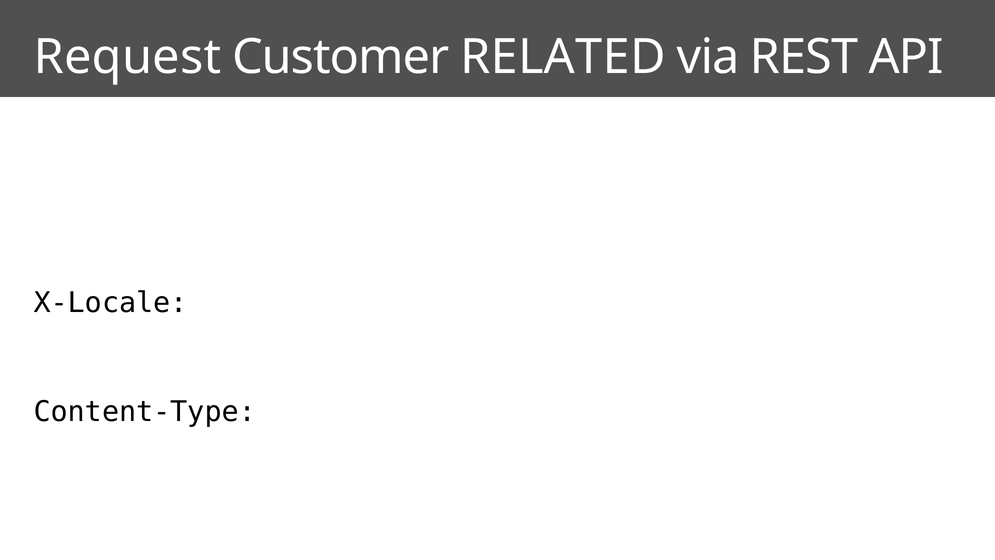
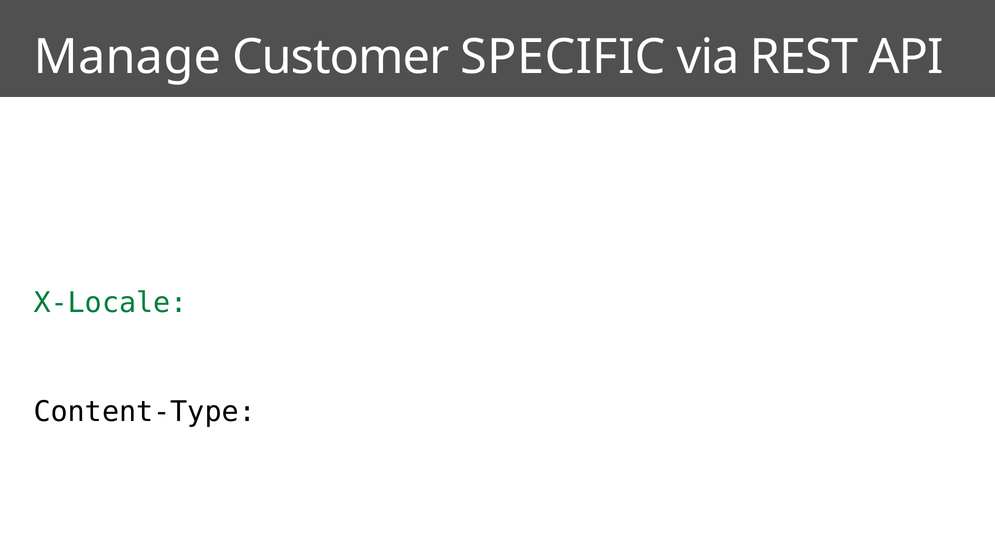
Request: Request -> Manage (127, 57)
RELATED: RELATED -> SPECIFIC (563, 57)
X-Locale colour: black -> green (111, 302)
